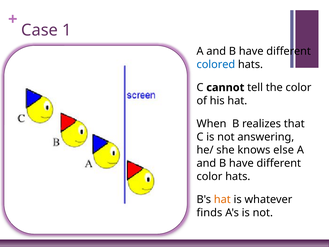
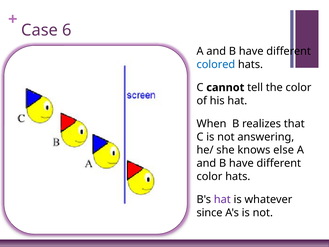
1: 1 -> 6 (67, 30)
hat colour: orange -> purple (222, 199)
finds: finds -> since (209, 212)
